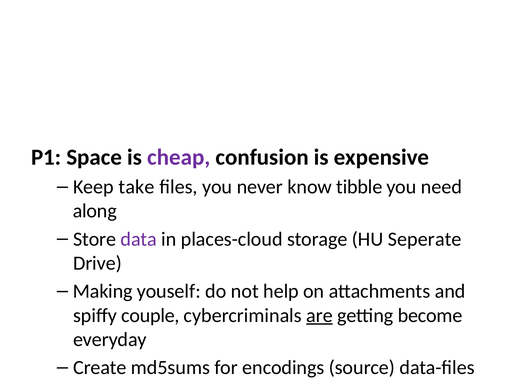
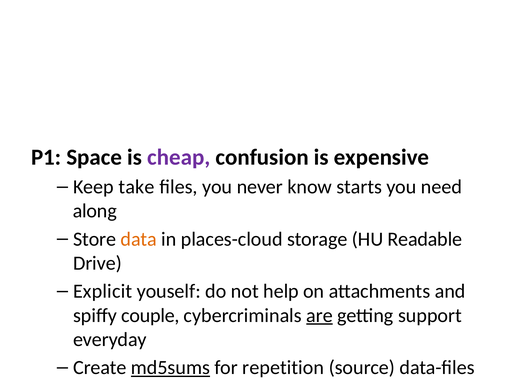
tibble: tibble -> starts (359, 187)
data colour: purple -> orange (139, 240)
Seperate: Seperate -> Readable (425, 240)
Making: Making -> Explicit (103, 292)
become: become -> support (430, 316)
md5sums underline: none -> present (170, 368)
encodings: encodings -> repetition (283, 368)
